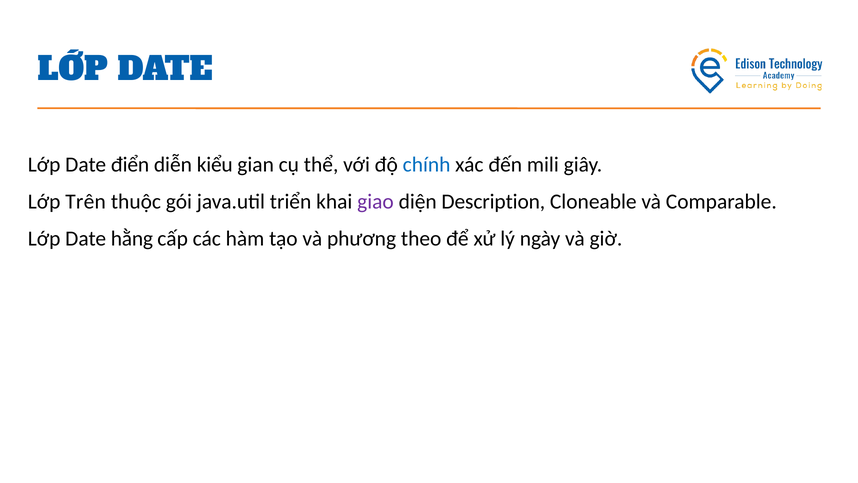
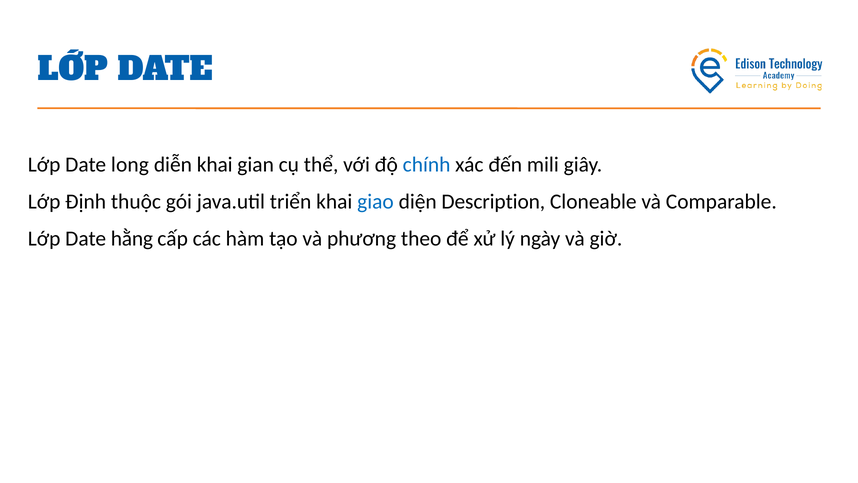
điển: điển -> long (130, 164)
diễn kiểu: kiểu -> khai (215, 164)
Trên: Trên -> Định (86, 201)
giao colour: purple -> blue (375, 201)
